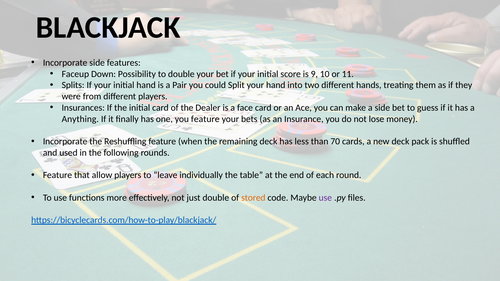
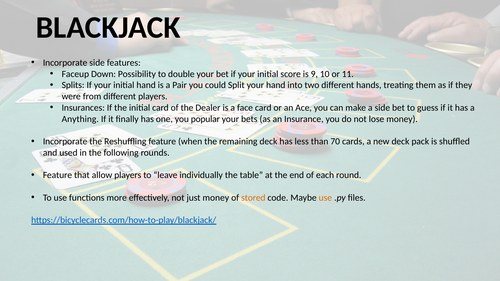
you feature: feature -> popular (205, 119)
just double: double -> money (216, 198)
use colour: purple -> orange (325, 198)
